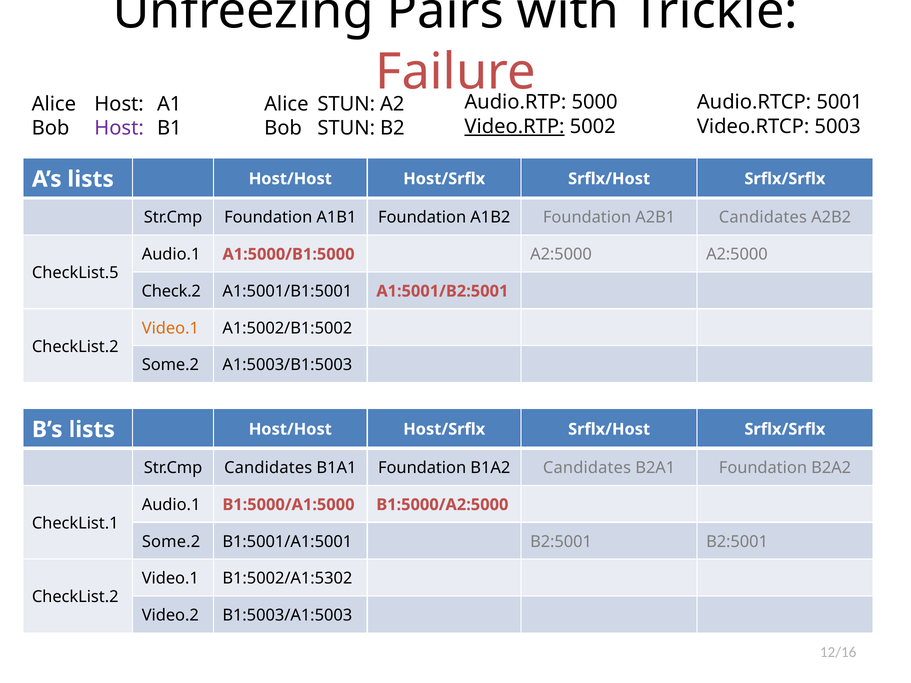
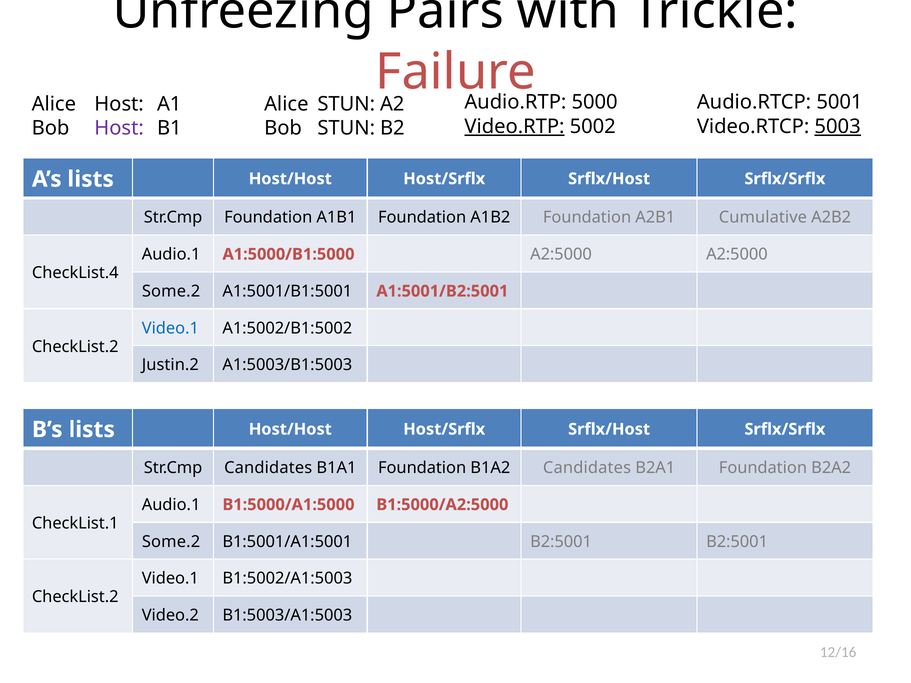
5003 underline: none -> present (838, 126)
A2B1 Candidates: Candidates -> Cumulative (763, 217)
CheckList.5: CheckList.5 -> CheckList.4 (75, 273)
Check.2: Check.2 -> Some.2 (171, 291)
Video.1 colour: orange -> blue (170, 328)
Some.2: Some.2 -> Justin.2 (170, 365)
B1:5002/A1:5302: B1:5002/A1:5302 -> B1:5002/A1:5003 (287, 579)
